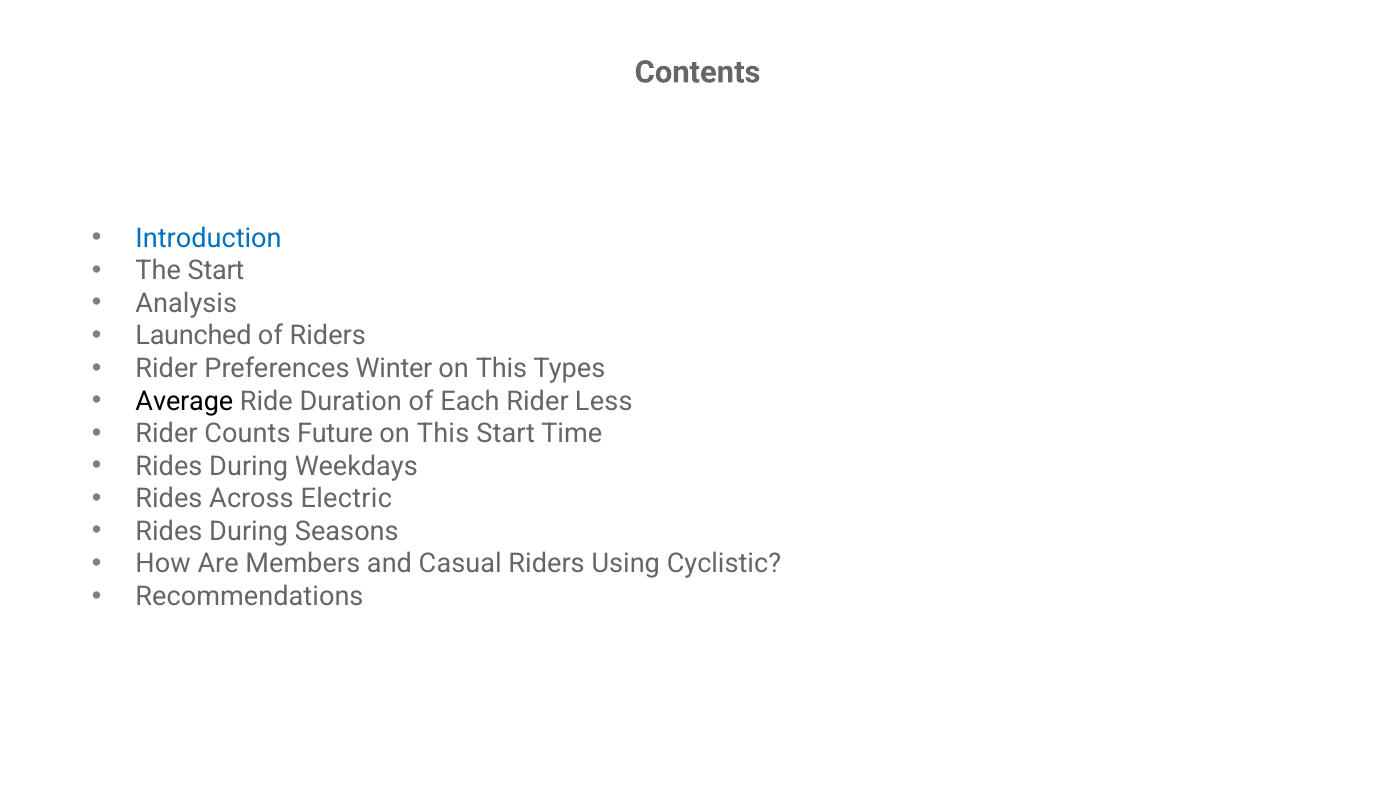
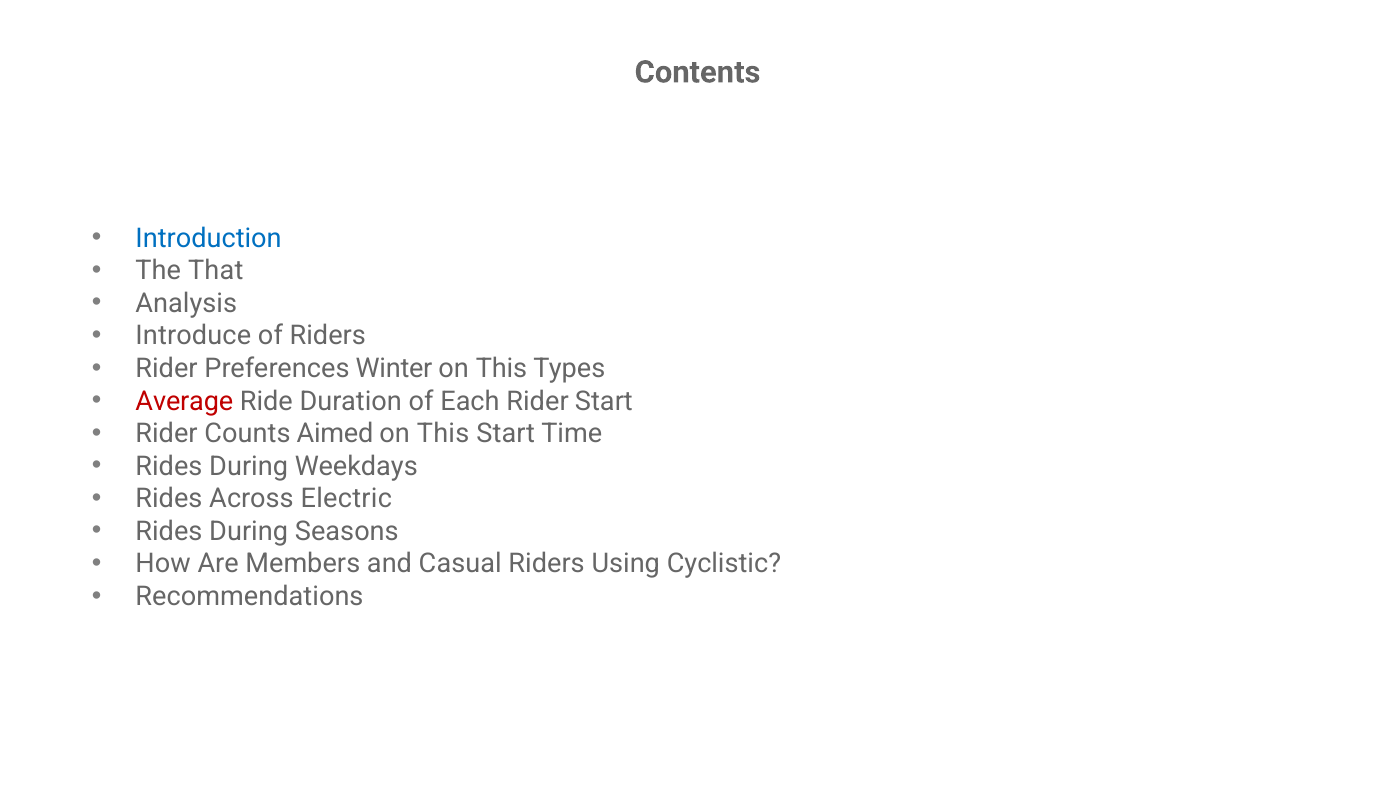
The Start: Start -> That (216, 271)
Launched: Launched -> Introduce (193, 336)
Average colour: black -> red (184, 401)
Rider Less: Less -> Start (604, 401)
Future: Future -> Aimed (335, 434)
